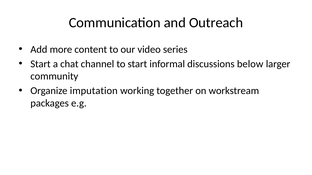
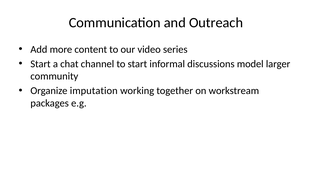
below: below -> model (250, 64)
